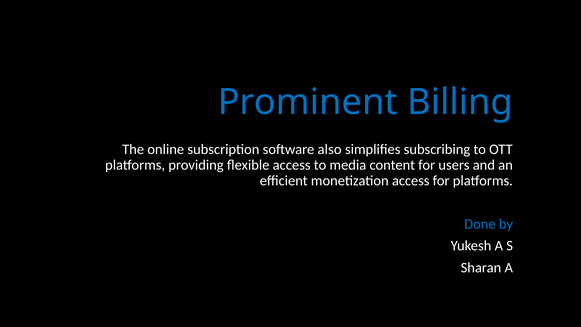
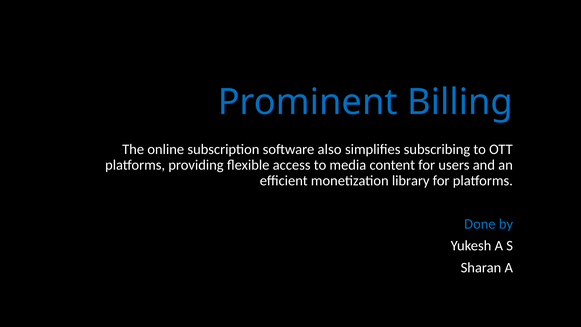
monetization access: access -> library (411, 180)
